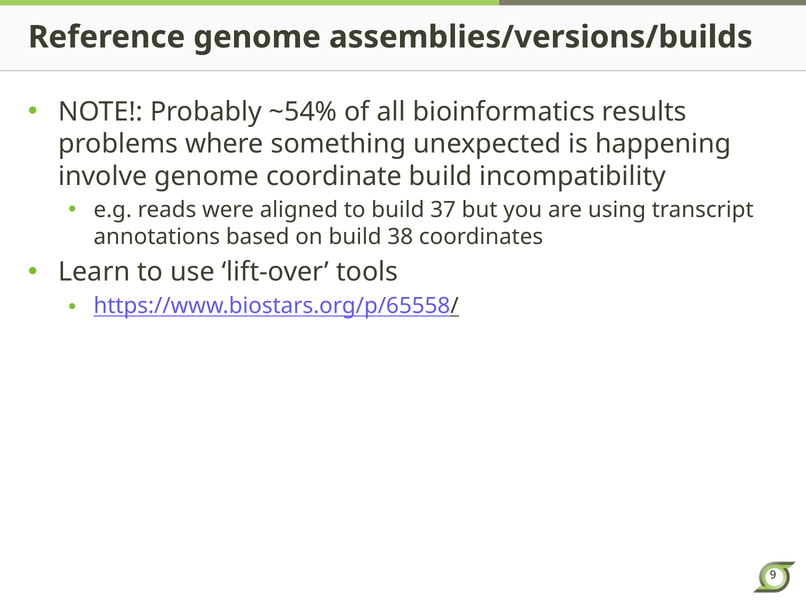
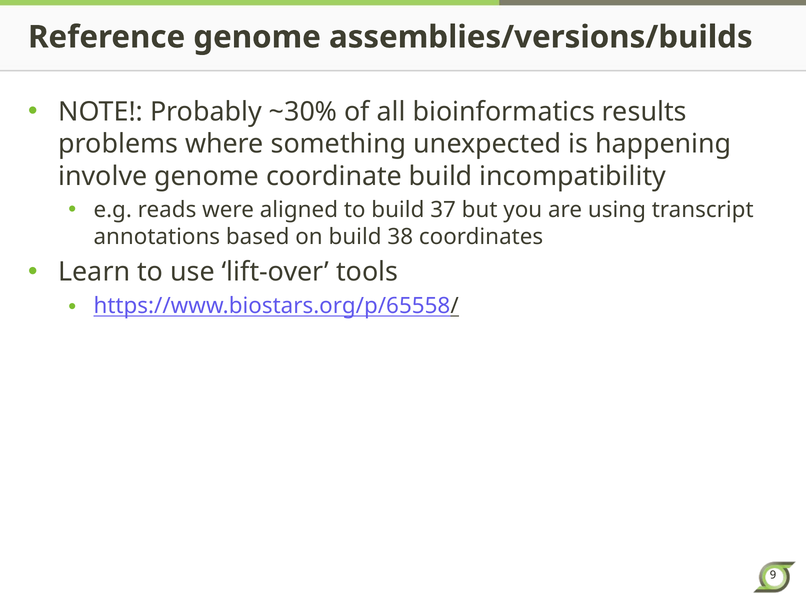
~54%: ~54% -> ~30% (303, 112)
